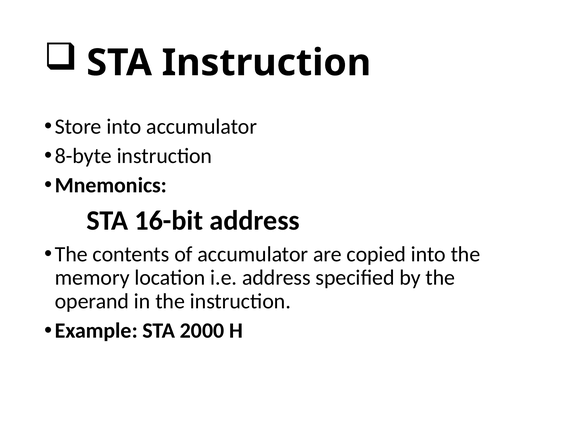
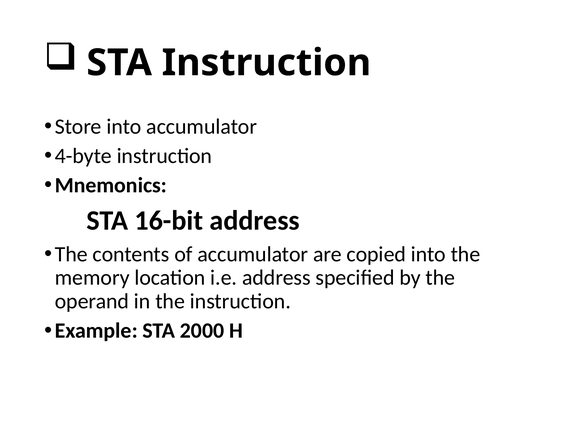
8-byte: 8-byte -> 4-byte (83, 156)
